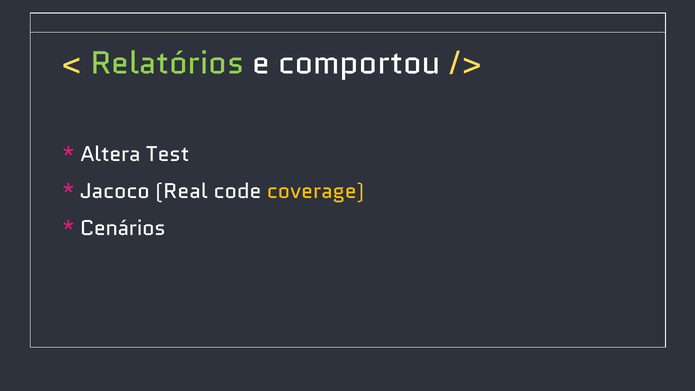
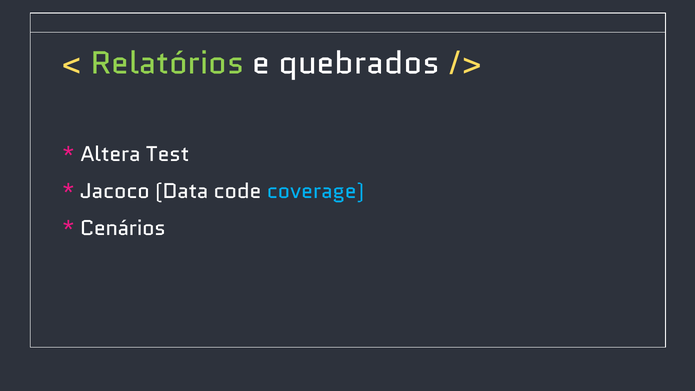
comportou: comportou -> quebrados (359, 63)
Real: Real -> Data (182, 191)
coverage colour: yellow -> light blue (316, 191)
